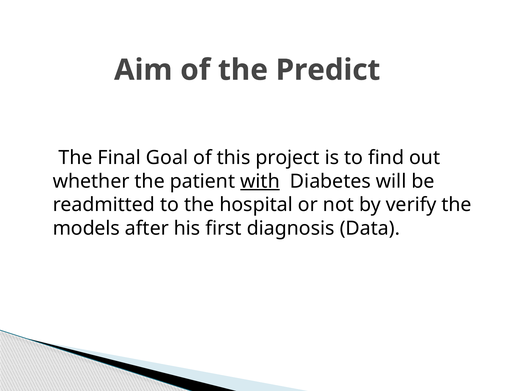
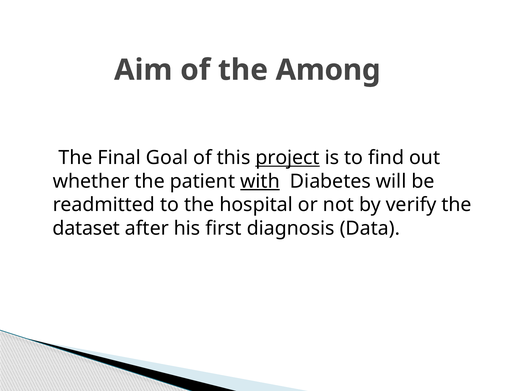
Predict: Predict -> Among (328, 70)
project underline: none -> present (288, 158)
models: models -> dataset (86, 229)
